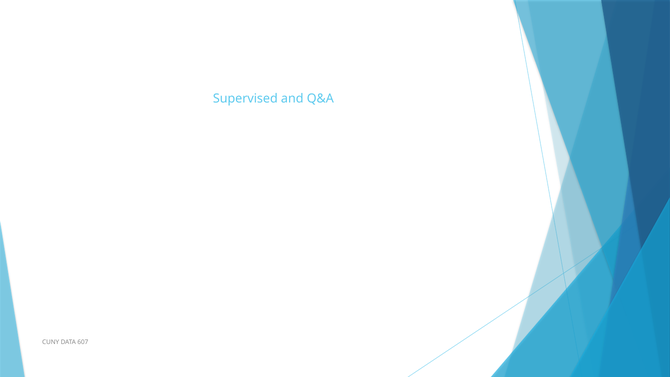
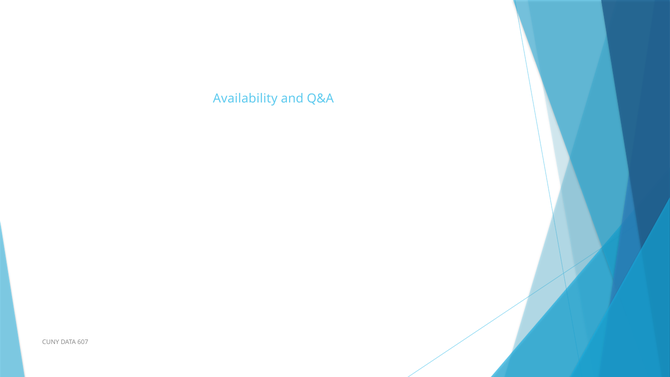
Supervised: Supervised -> Availability (245, 99)
